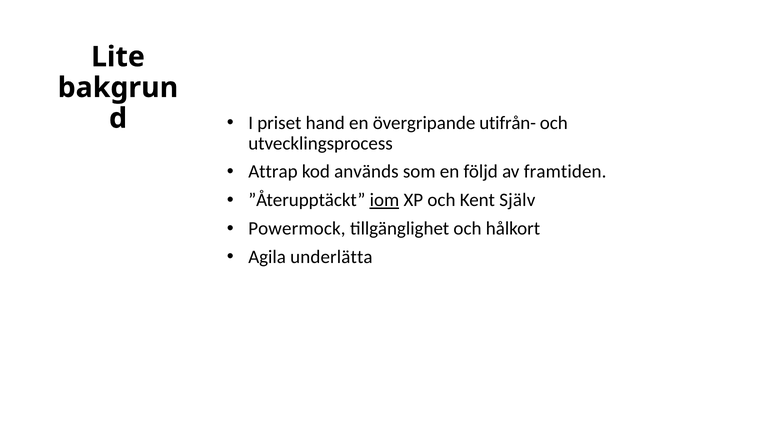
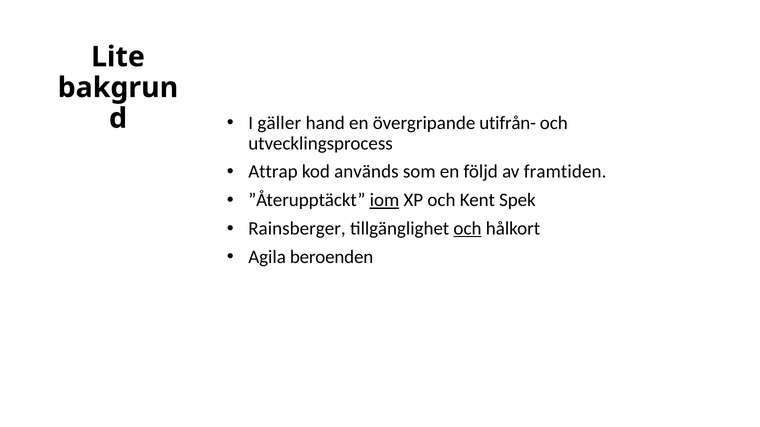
priset: priset -> gäller (279, 123)
Själv: Själv -> Spek (517, 200)
Powermock: Powermock -> Rainsberger (297, 229)
och underline: none -> present (468, 229)
underlätta: underlätta -> beroenden (332, 257)
